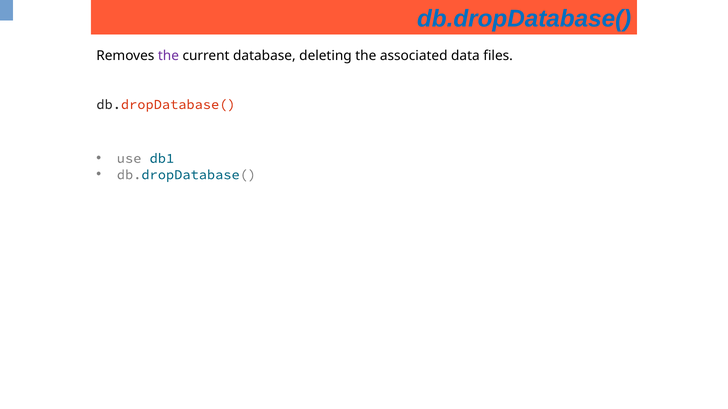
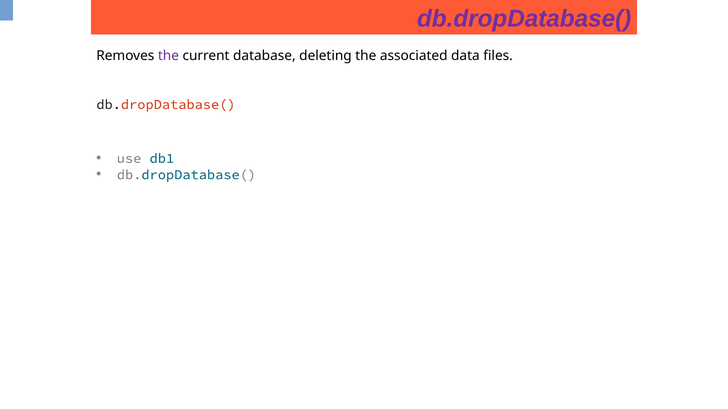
db.dropDatabase( colour: blue -> purple (524, 19)
